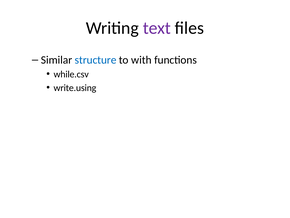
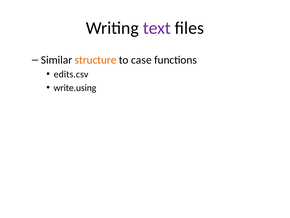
structure colour: blue -> orange (96, 60)
with: with -> case (141, 60)
while.csv: while.csv -> edits.csv (71, 74)
